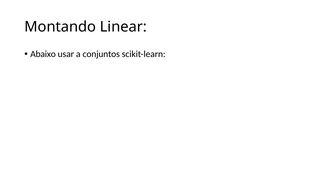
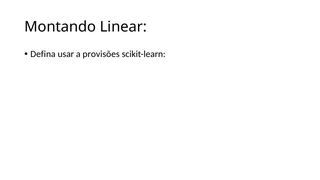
Abaixo: Abaixo -> Defina (43, 54)
conjuntos: conjuntos -> provisões (101, 54)
